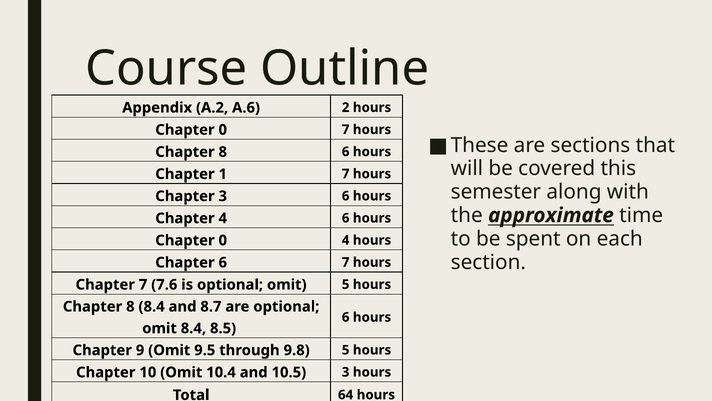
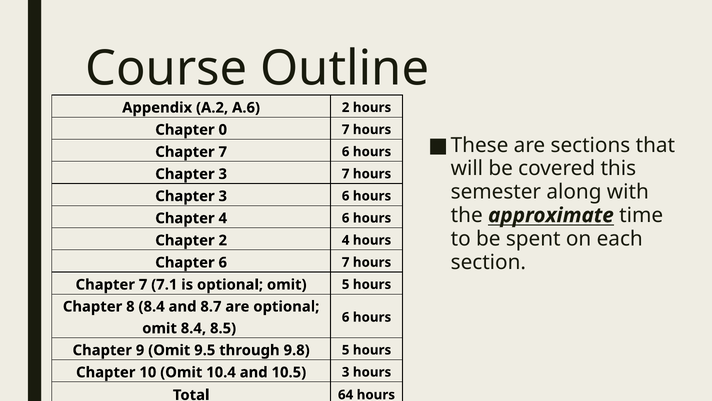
8: 8 -> 7 (223, 152)
1: 1 -> 3 (223, 174)
0: 0 -> 2 (223, 240)
7.6: 7.6 -> 7.1 (164, 284)
